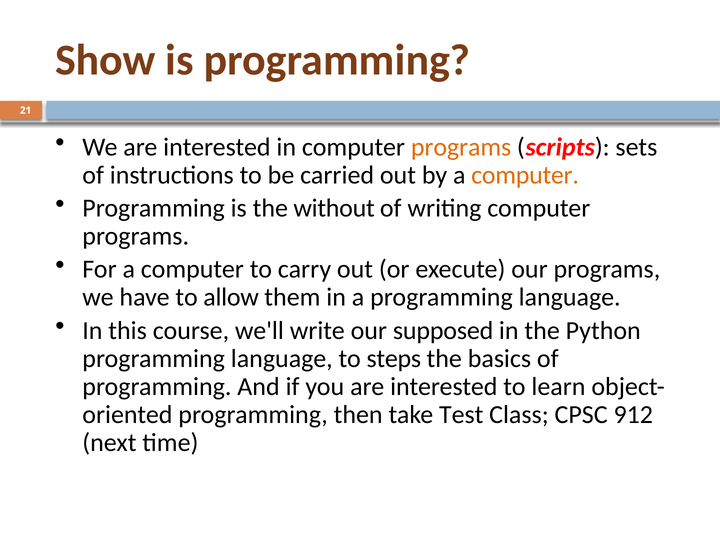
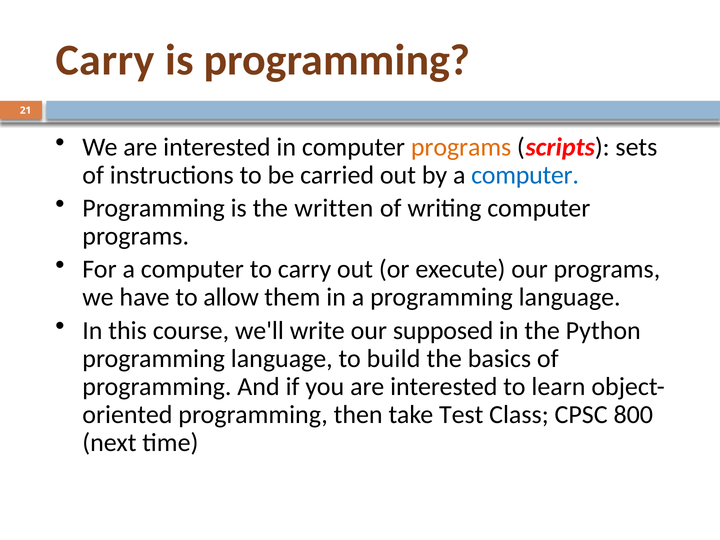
Show: Show -> Carry (105, 60)
computer colour: orange -> blue (525, 175)
without: without -> written (334, 208)
steps: steps -> build (394, 359)
912: 912 -> 800 (633, 415)
